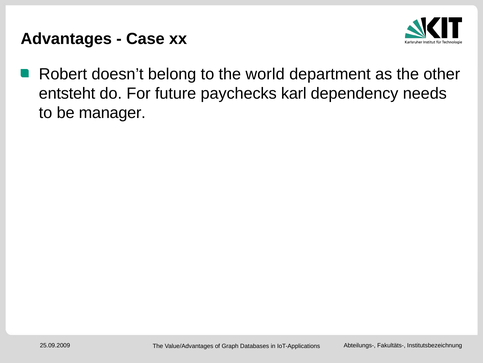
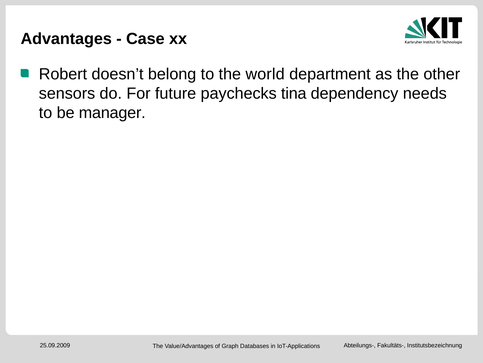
entsteht: entsteht -> sensors (67, 93)
karl: karl -> tina (294, 93)
